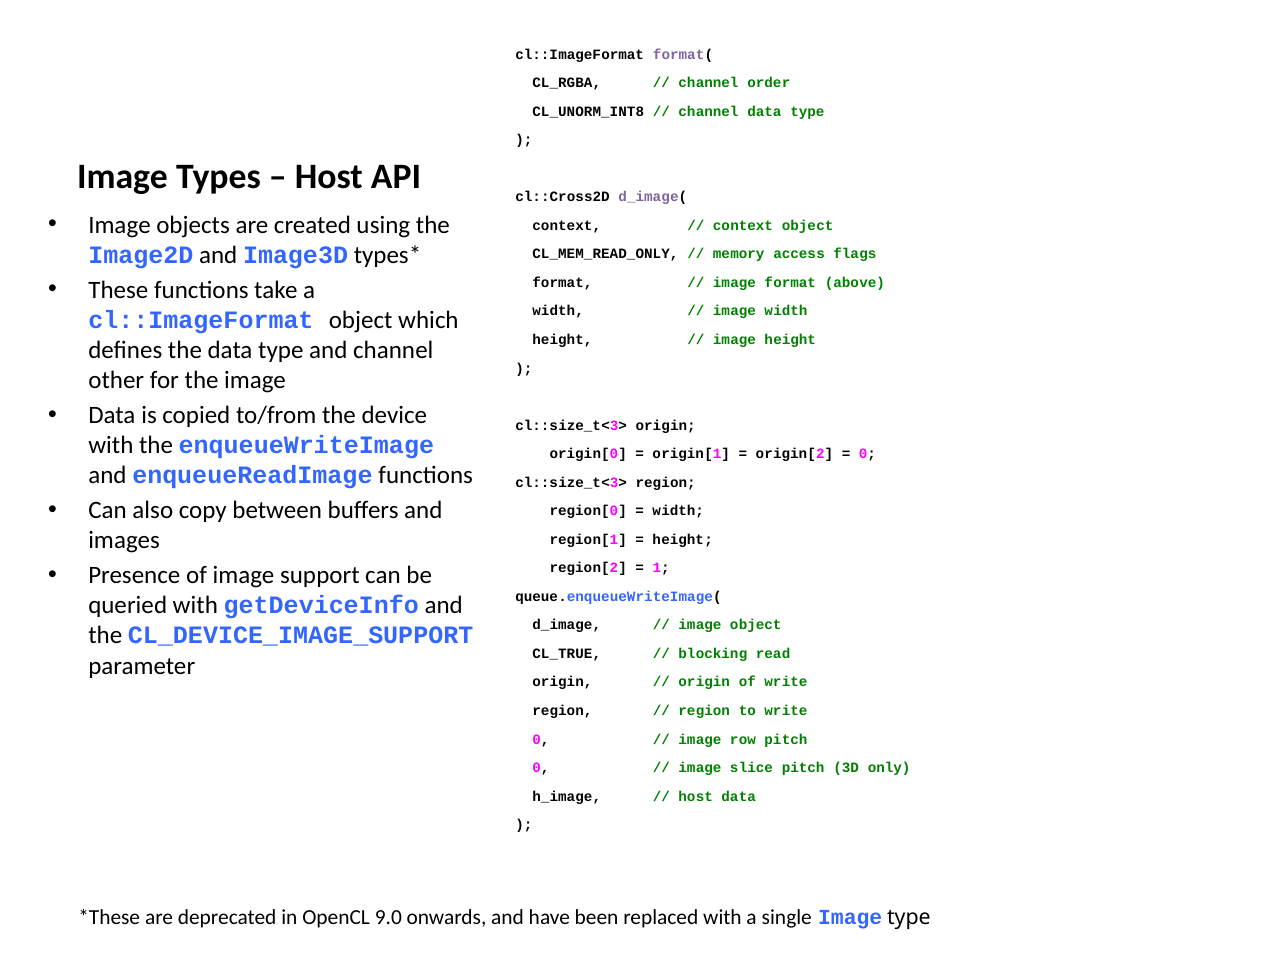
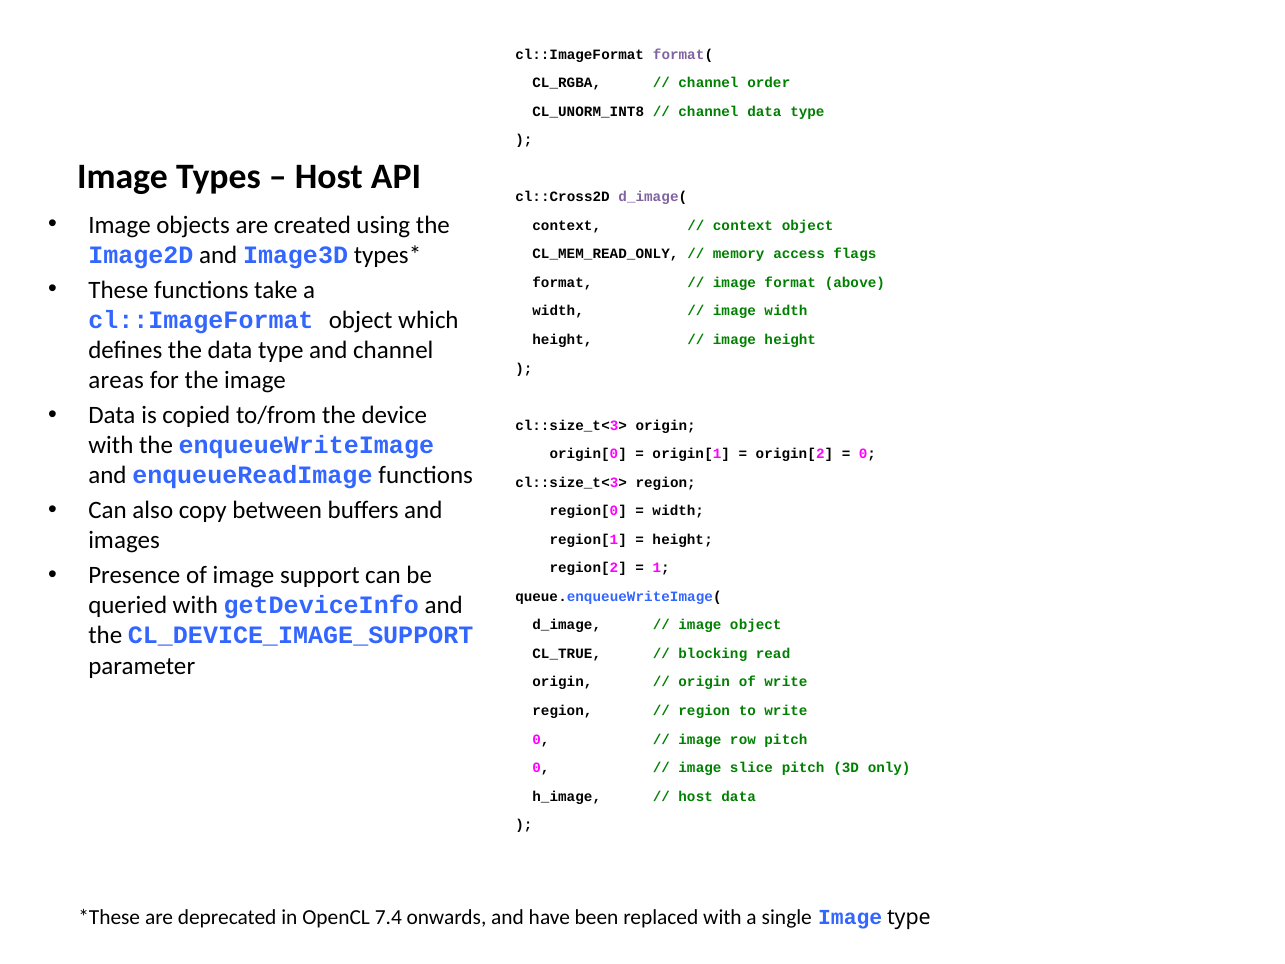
other: other -> areas (116, 380)
9.0: 9.0 -> 7.4 (388, 917)
